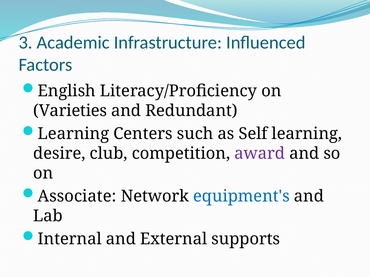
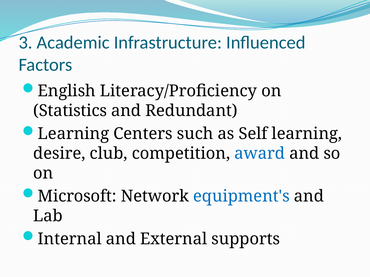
Varieties: Varieties -> Statistics (70, 111)
award colour: purple -> blue (260, 154)
Associate: Associate -> Microsoft (77, 197)
